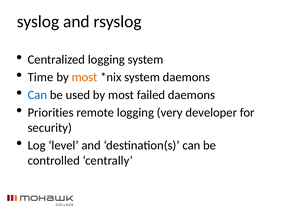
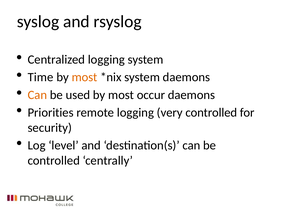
Can colour: blue -> orange (37, 95)
failed: failed -> occur (151, 95)
very developer: developer -> controlled (211, 113)
